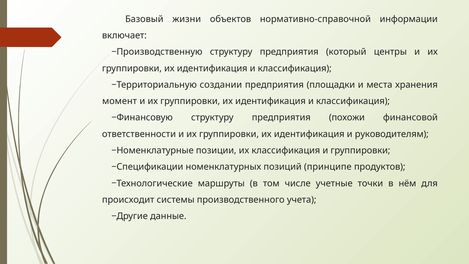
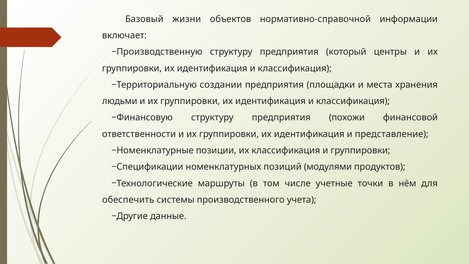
момент: момент -> людьми (120, 101)
руководителям: руководителям -> представление (392, 134)
принципе: принципе -> модулями (328, 167)
происходит: происходит -> обеспечить (128, 200)
